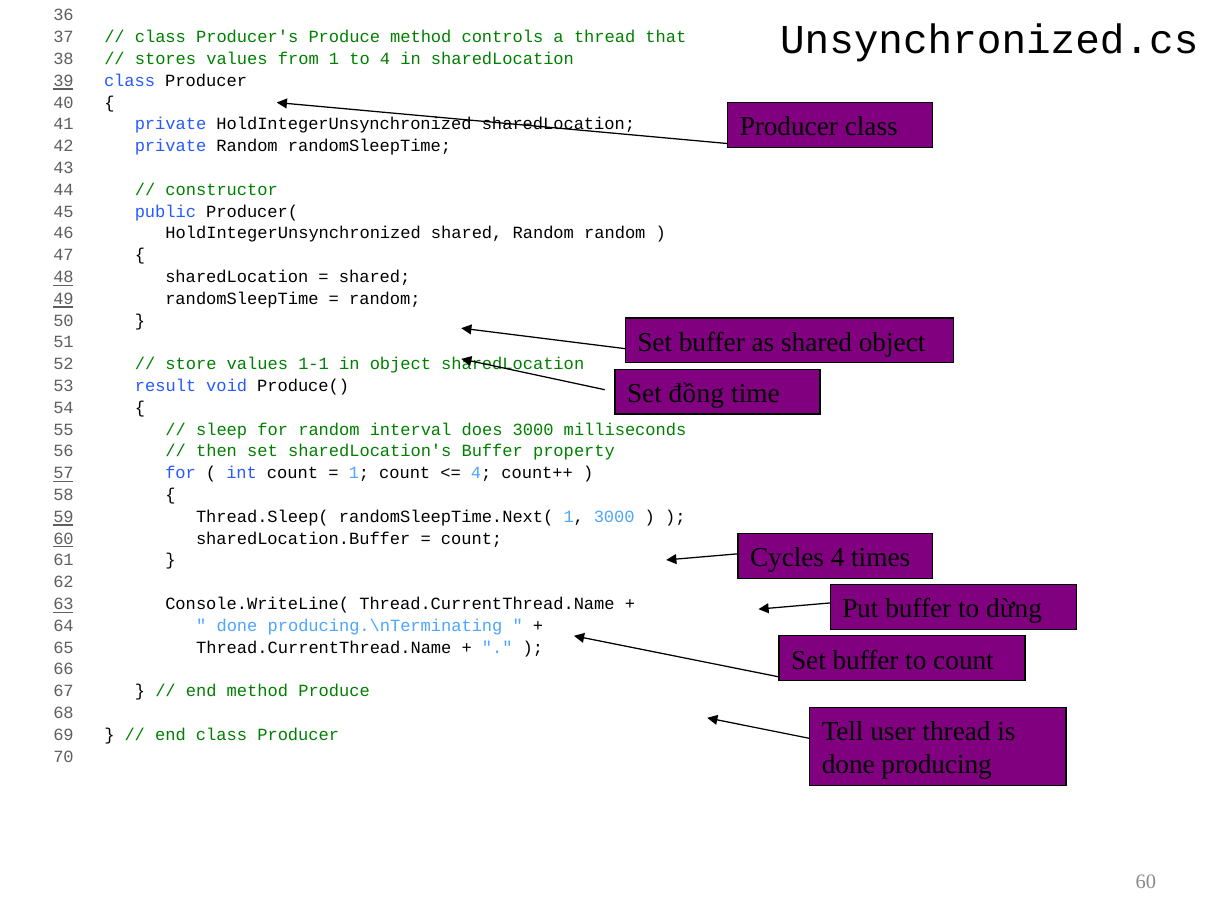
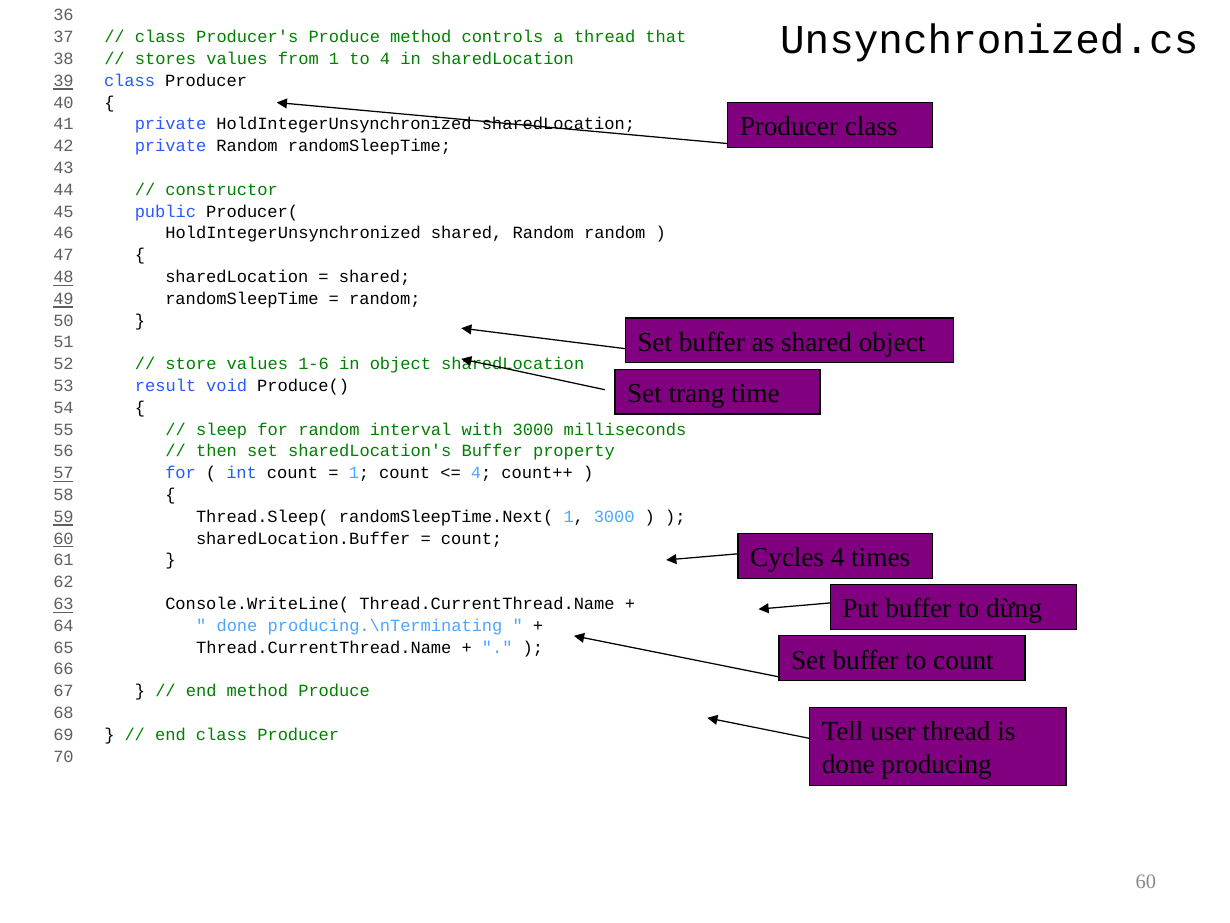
1-1: 1-1 -> 1-6 (314, 364)
đồng: đồng -> trang (697, 393)
does: does -> with (482, 429)
